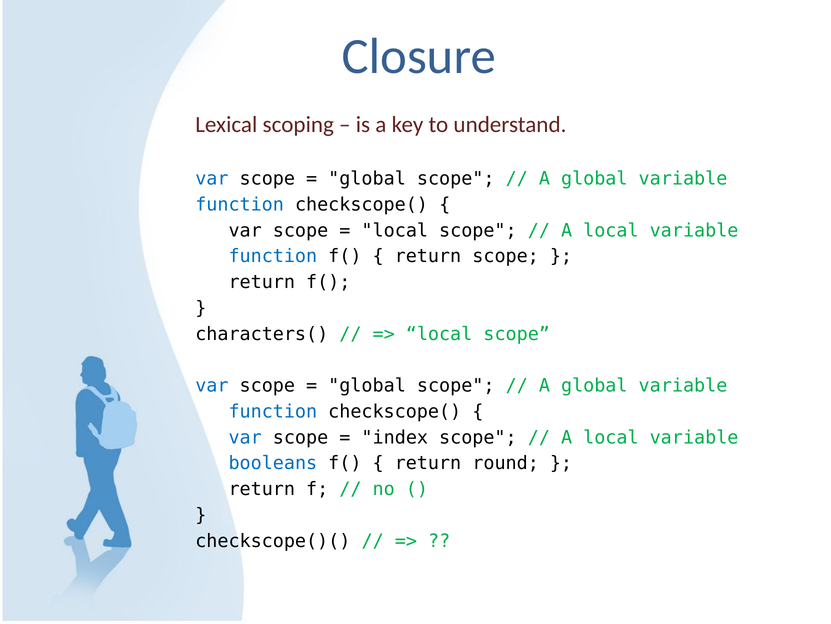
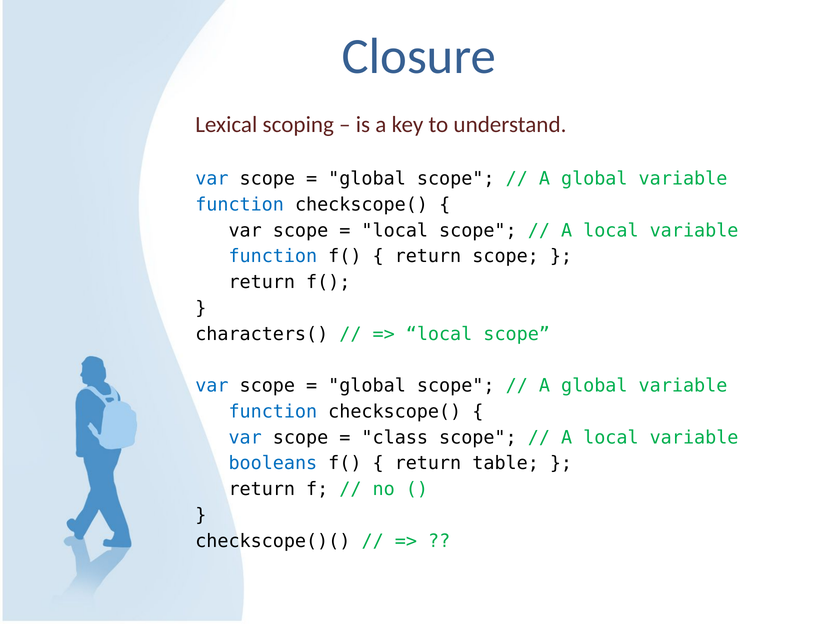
index: index -> class (395, 437)
round: round -> table (506, 463)
